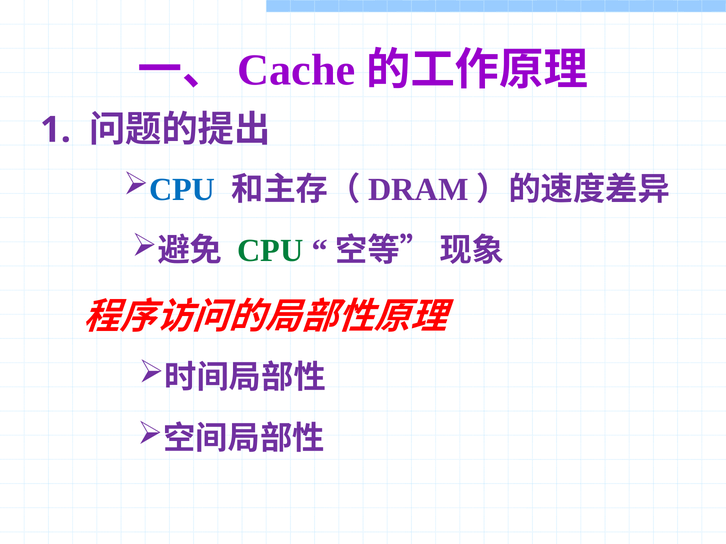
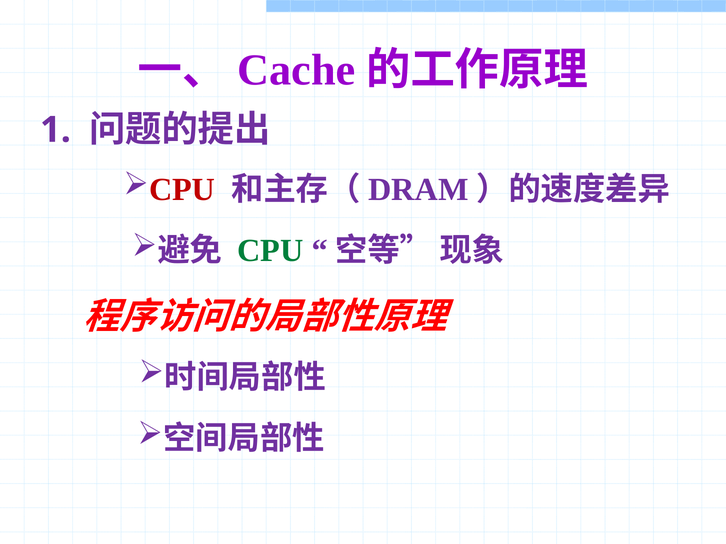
CPU colour: blue -> red (182, 190)
